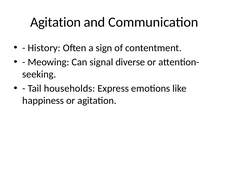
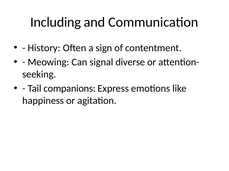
Agitation: Agitation -> Including (56, 22)
households: households -> companions (70, 89)
